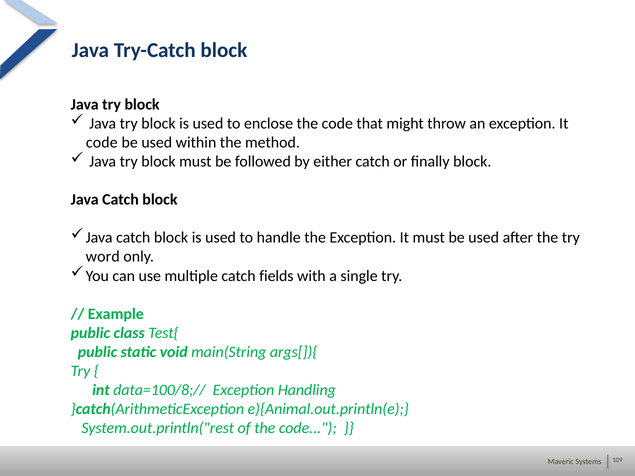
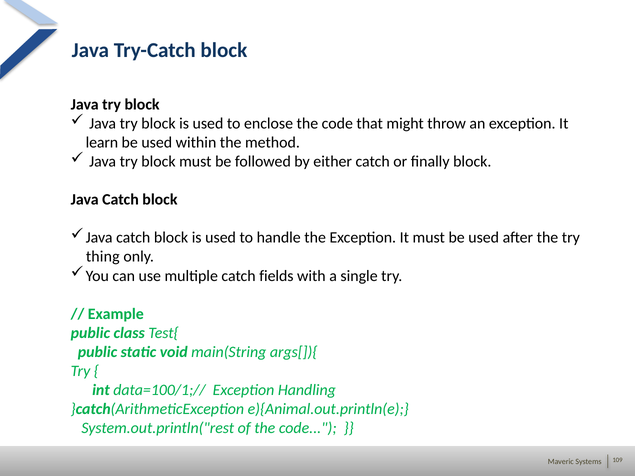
code: code -> learn (102, 143)
word: word -> thing (103, 257)
data=100/8;//: data=100/8;// -> data=100/1;// (159, 390)
